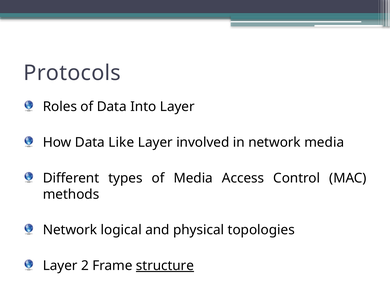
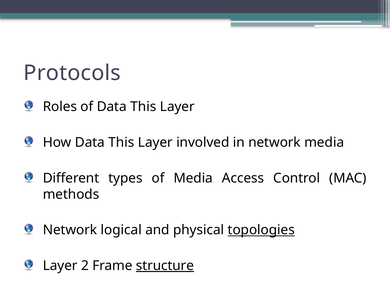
of Data Into: Into -> This (143, 107)
How Data Like: Like -> This (121, 143)
topologies underline: none -> present (261, 230)
